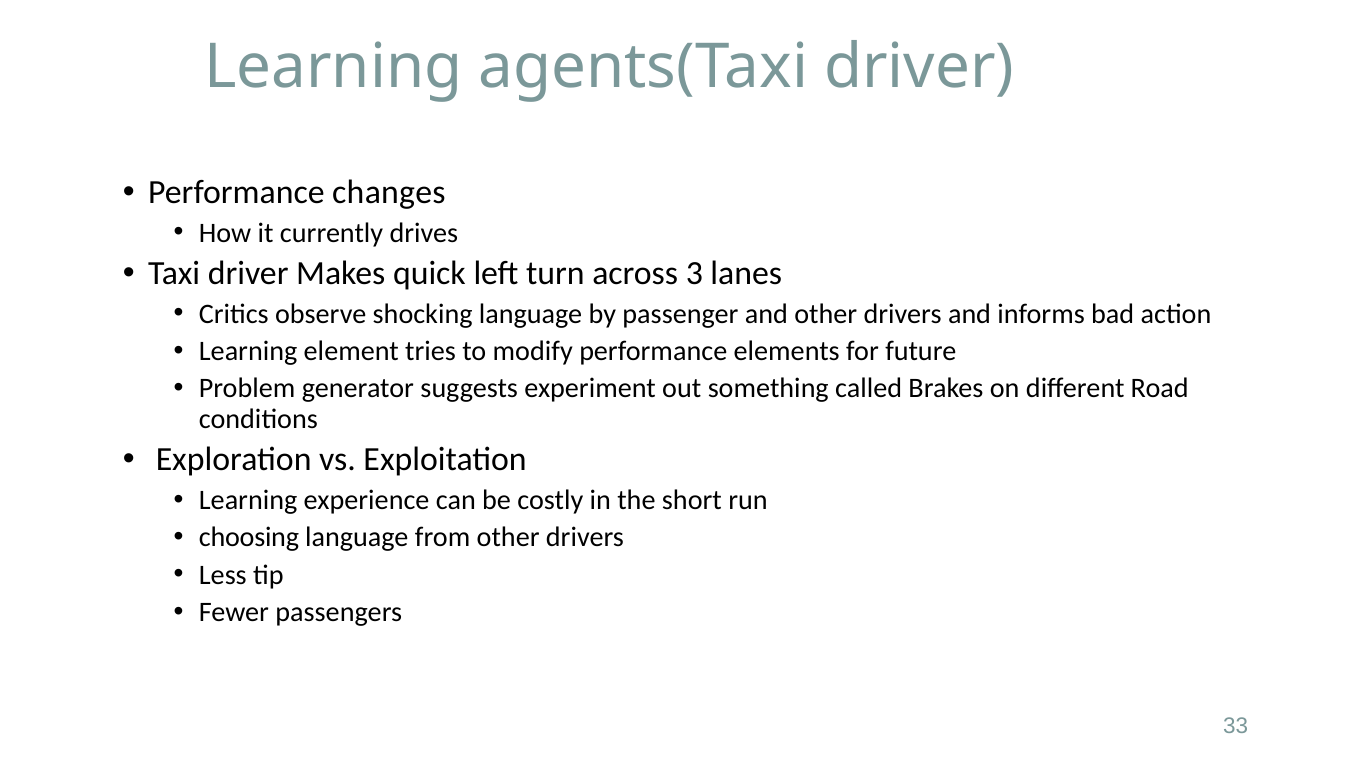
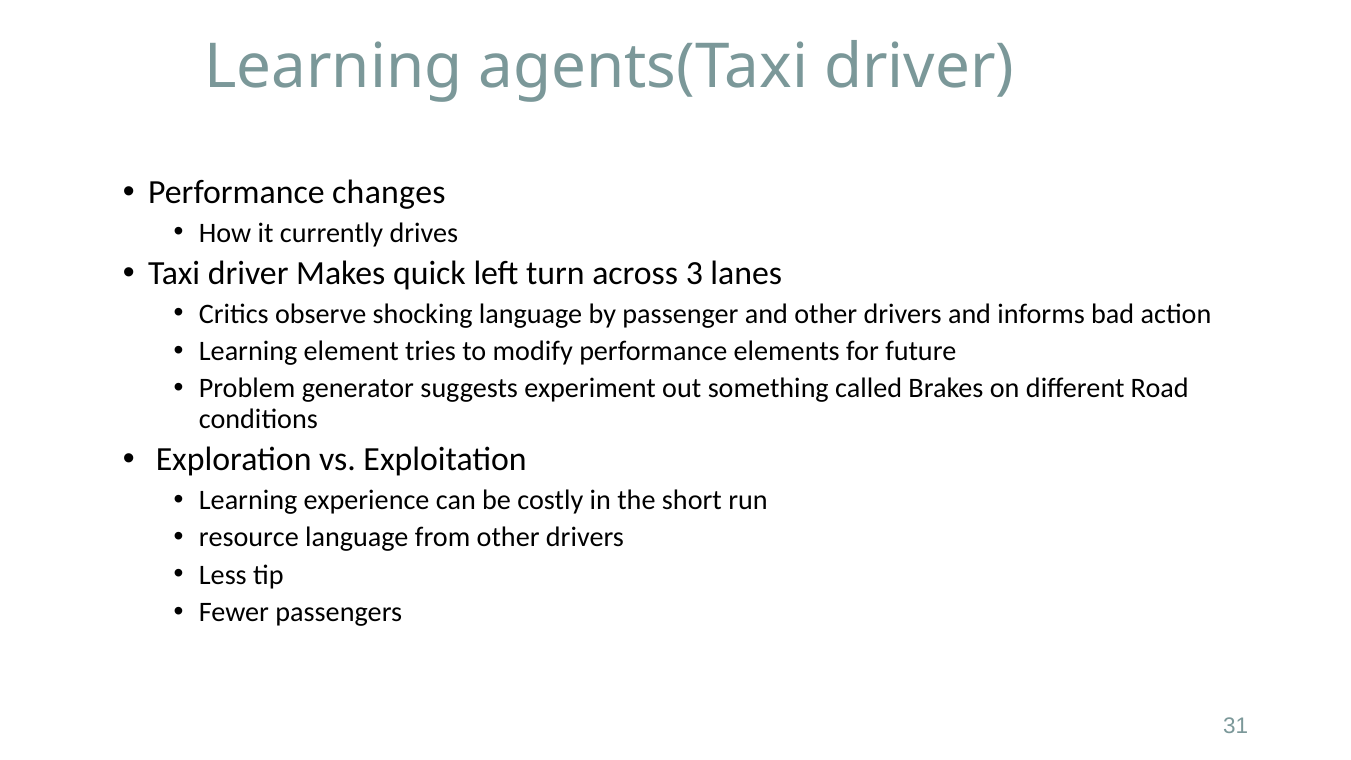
choosing: choosing -> resource (249, 537)
33: 33 -> 31 (1236, 726)
